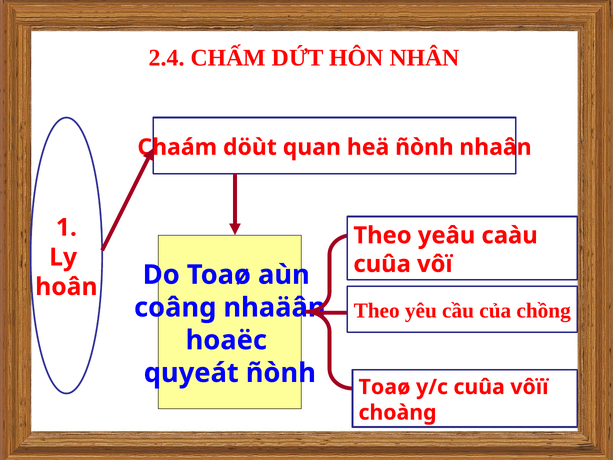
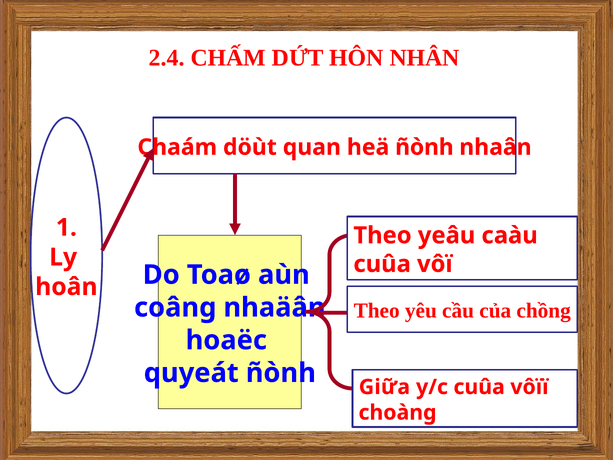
Toaø: Toaø -> Giữa (384, 387)
